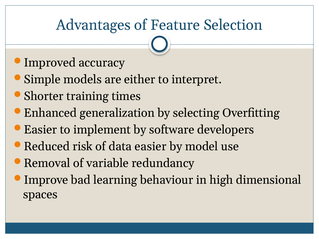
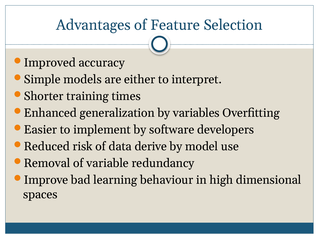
selecting: selecting -> variables (196, 113)
data easier: easier -> derive (151, 147)
